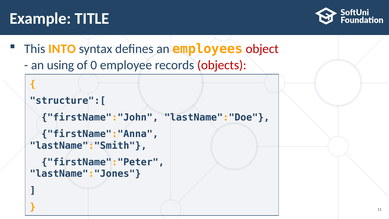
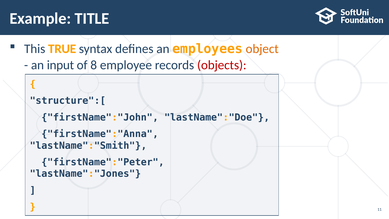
INTO: INTO -> TRUE (62, 49)
object colour: red -> orange (262, 49)
using: using -> input (60, 65)
0: 0 -> 8 (94, 65)
